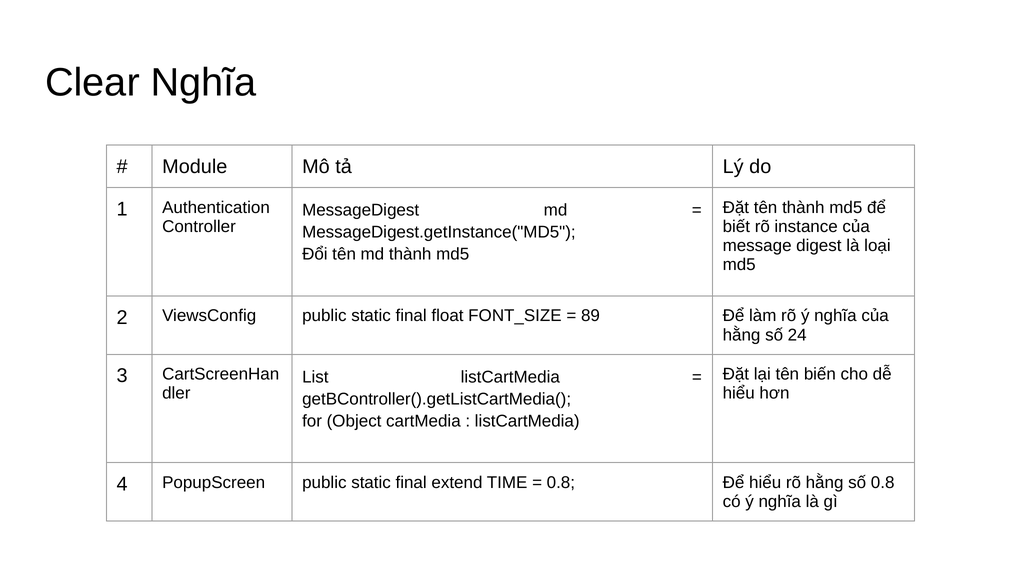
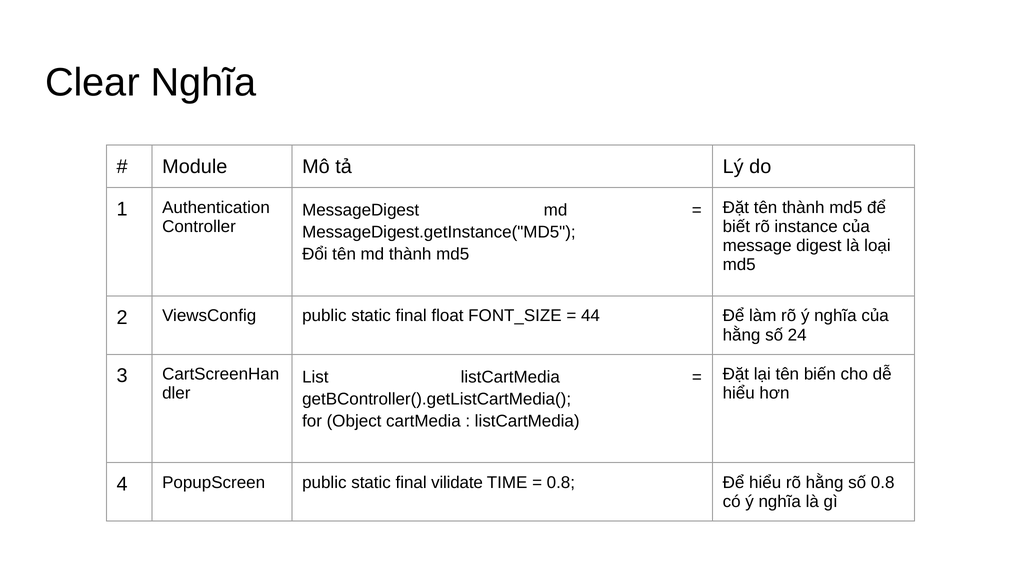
89: 89 -> 44 (590, 316)
extend: extend -> vilidate (457, 483)
